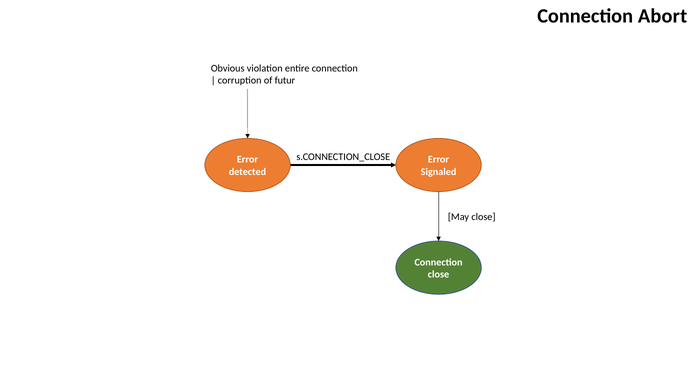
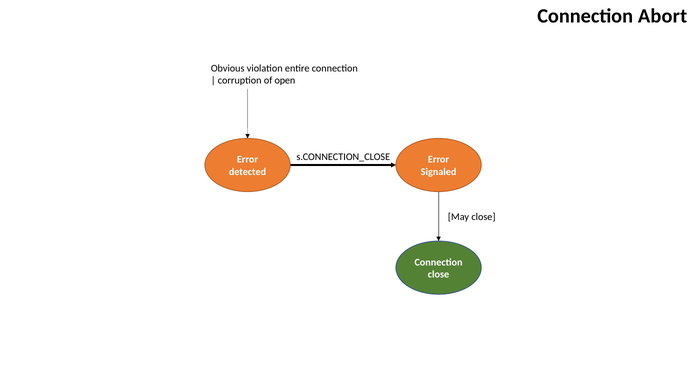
futur: futur -> open (285, 81)
